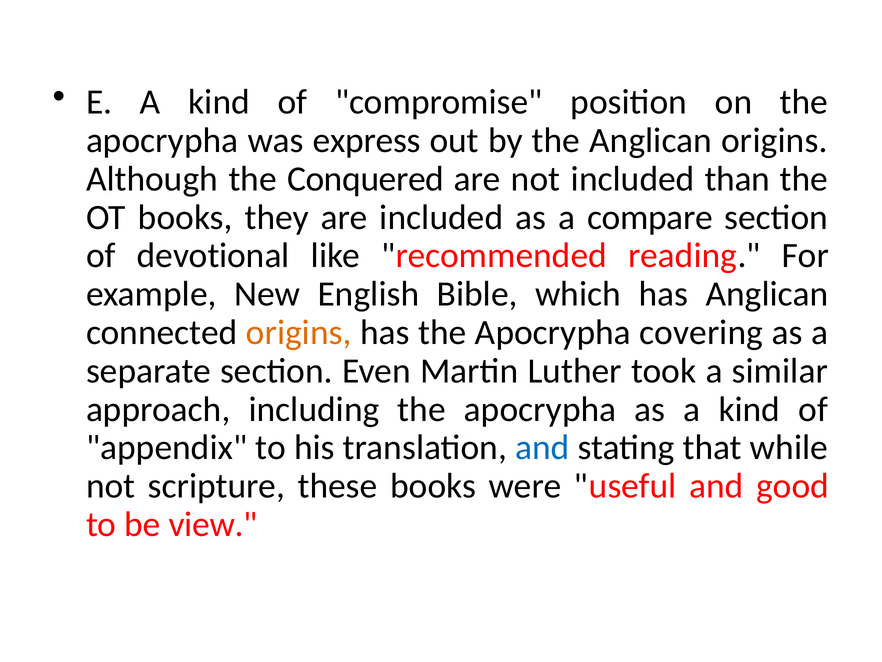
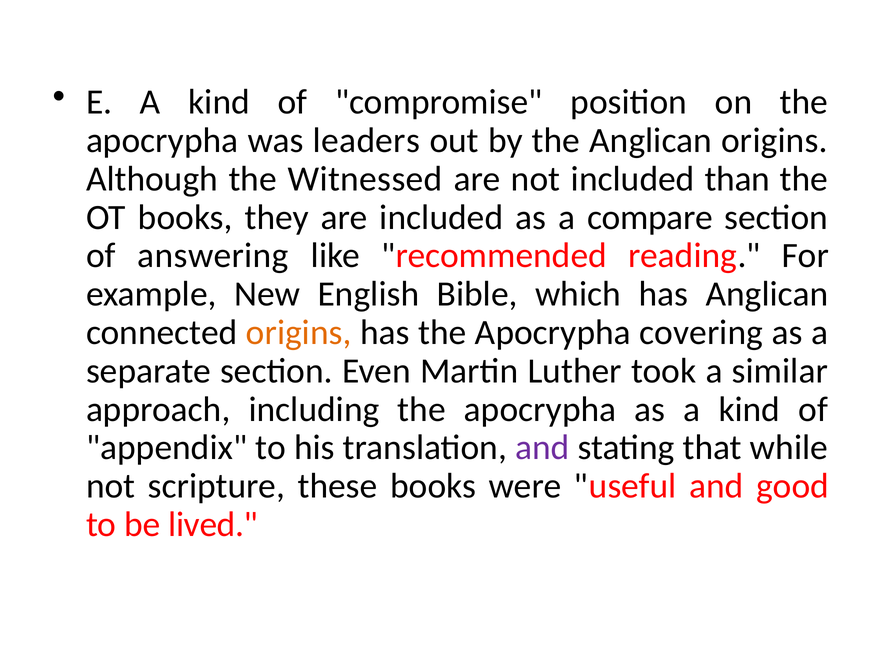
express: express -> leaders (366, 140)
Conquered: Conquered -> Witnessed (365, 179)
devotional: devotional -> answering (213, 255)
and colour: blue -> purple (542, 447)
view: view -> lived (213, 524)
